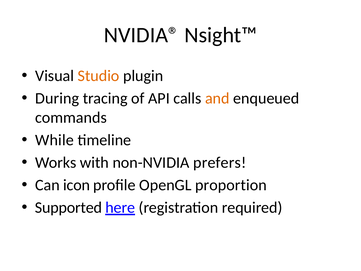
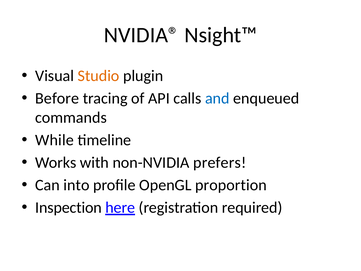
During: During -> Before (57, 98)
and colour: orange -> blue (217, 98)
icon: icon -> into (76, 185)
Supported: Supported -> Inspection (68, 207)
